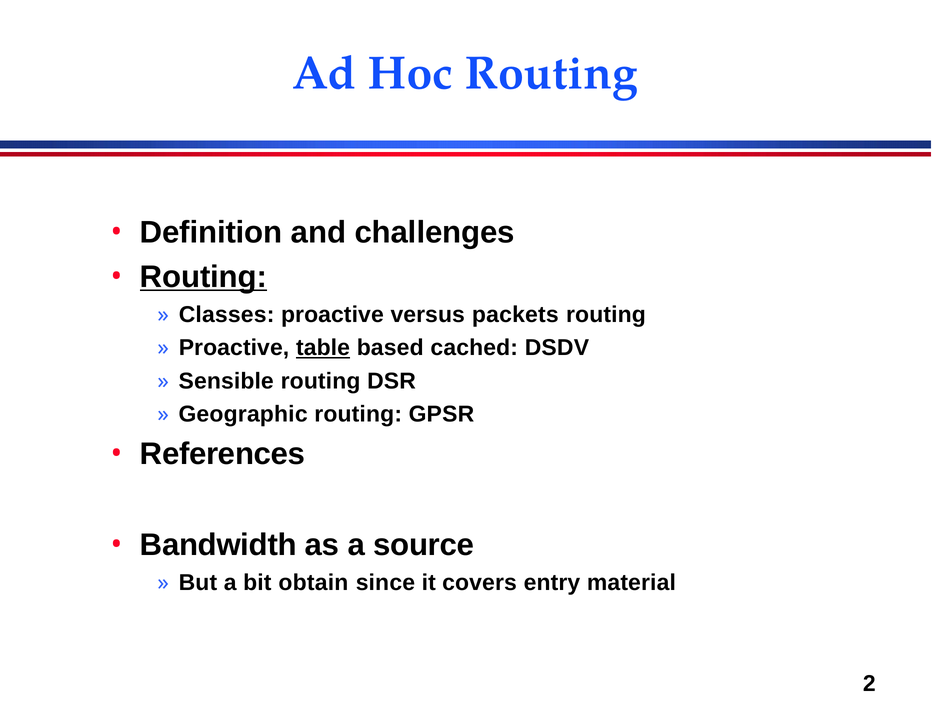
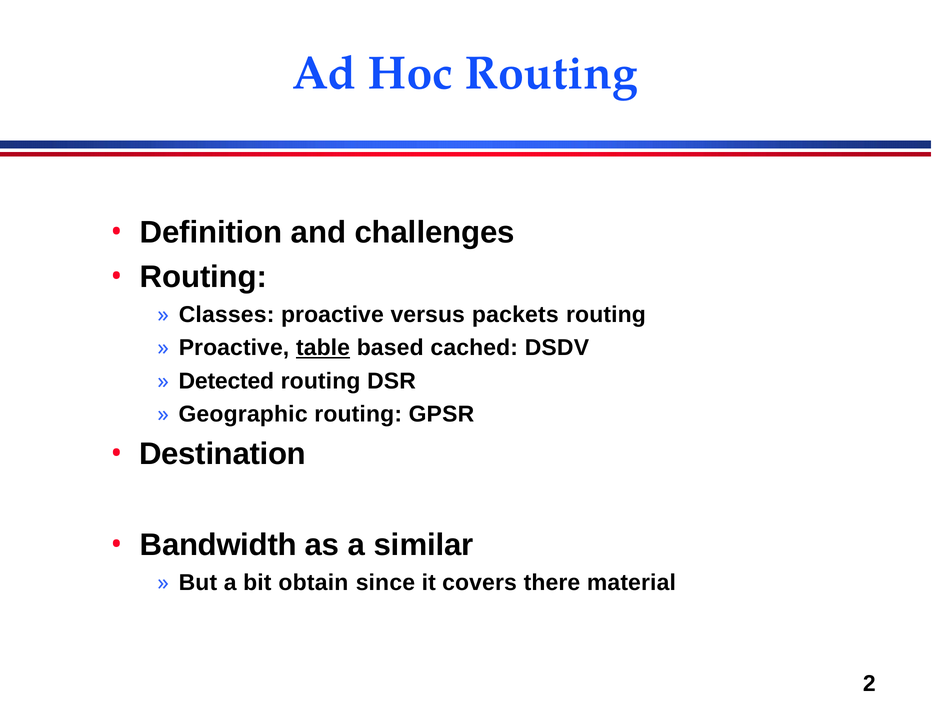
Routing underline: present -> none (204, 277)
Sensible: Sensible -> Detected (226, 381)
References: References -> Destination (222, 454)
source: source -> similar (424, 545)
entry: entry -> there (552, 583)
